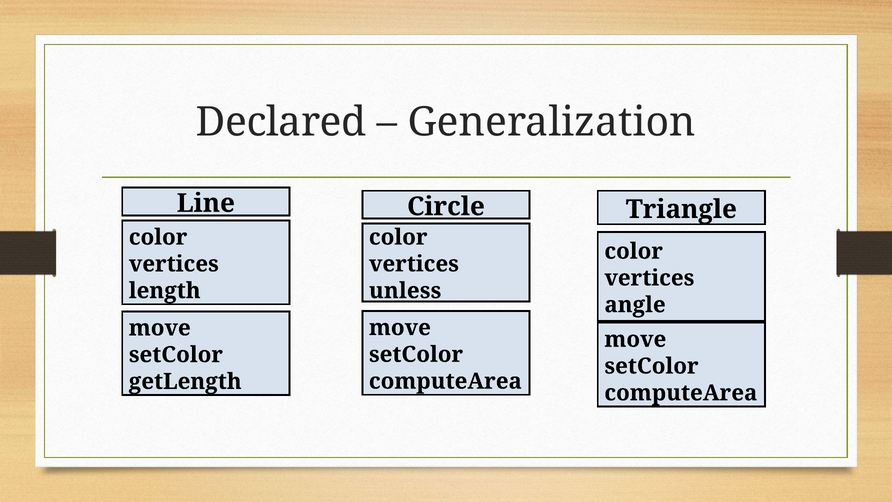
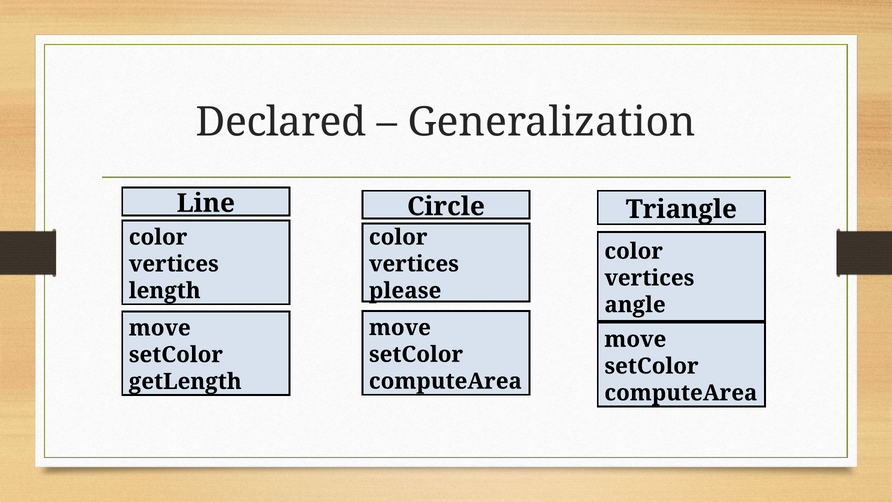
unless: unless -> please (405, 291)
